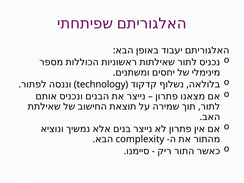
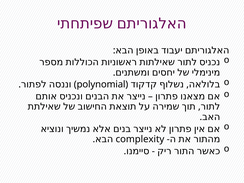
technology: technology -> polynomial (101, 84)
